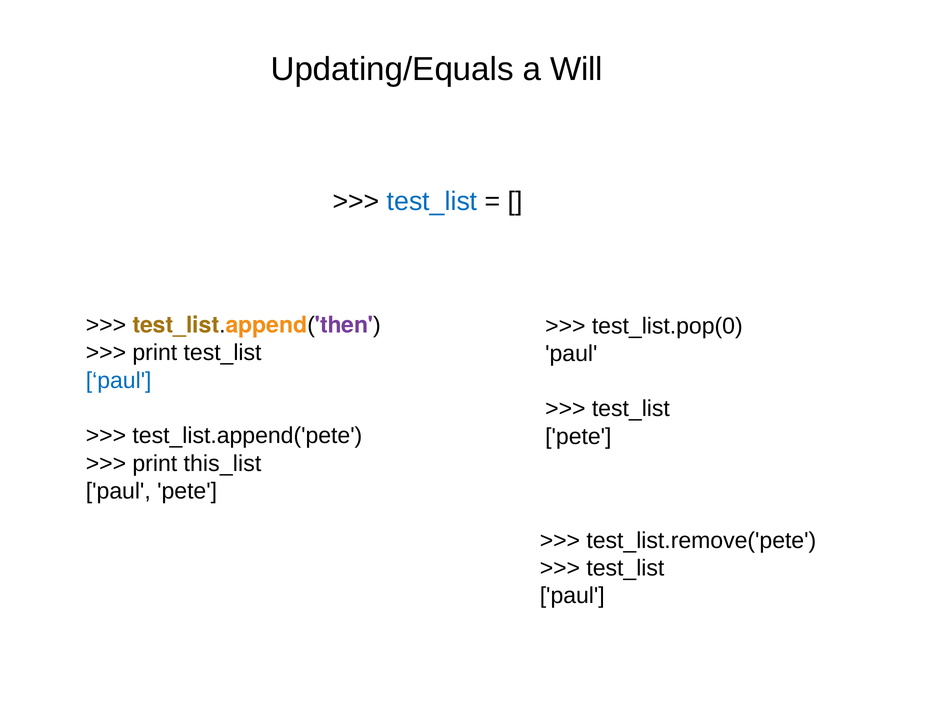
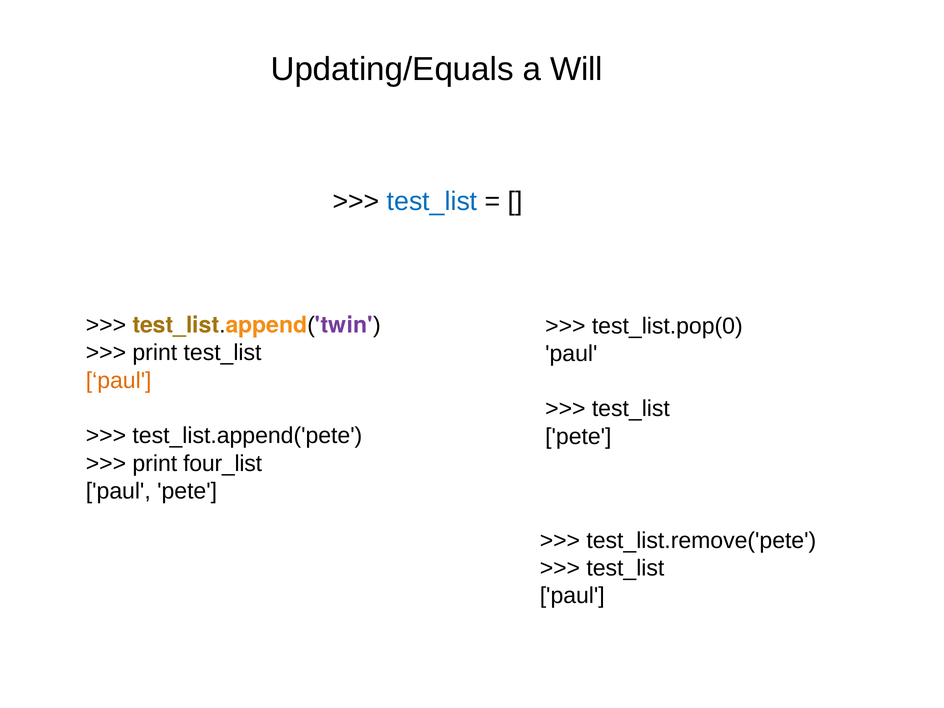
then: then -> twin (344, 325)
paul colour: blue -> orange (119, 381)
this_list: this_list -> four_list (223, 463)
